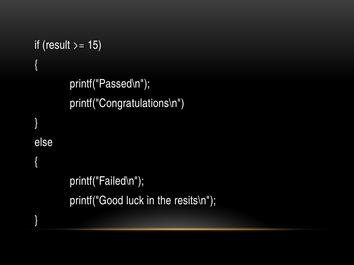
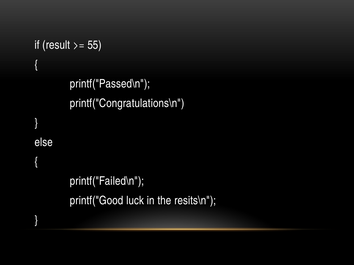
15: 15 -> 55 (95, 45)
